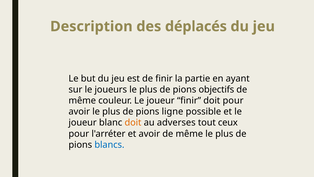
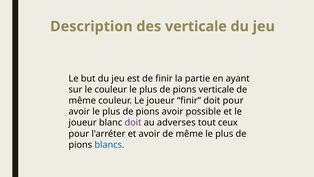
des déplacés: déplacés -> verticale (196, 26)
le joueurs: joueurs -> couleur (111, 89)
pions objectifs: objectifs -> verticale (216, 89)
pions ligne: ligne -> avoir (173, 111)
doit colour: orange -> purple (133, 122)
